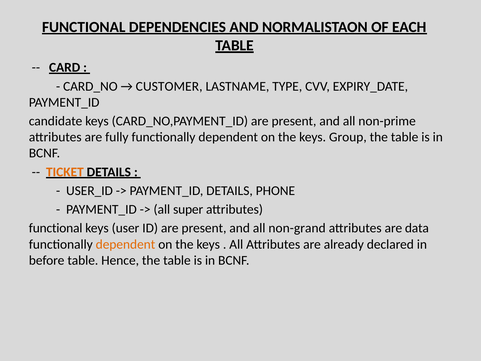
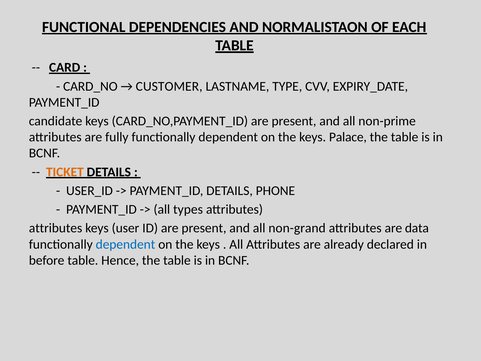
Group: Group -> Palace (348, 137)
super: super -> types (188, 209)
functional: functional -> attributes (56, 228)
dependent colour: orange -> blue (125, 244)
